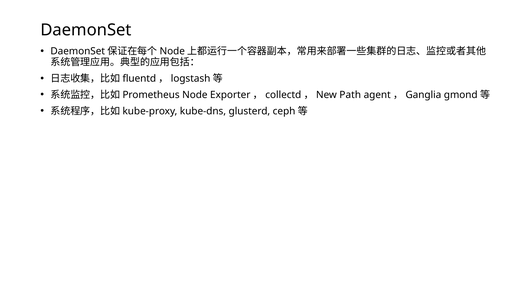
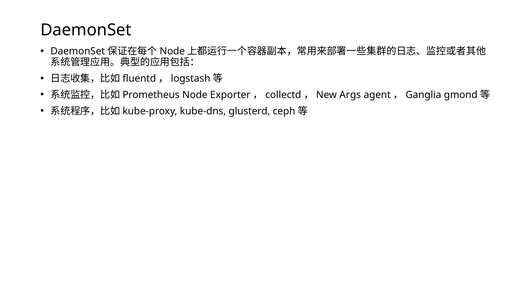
Path: Path -> Args (350, 95)
